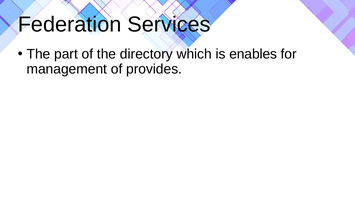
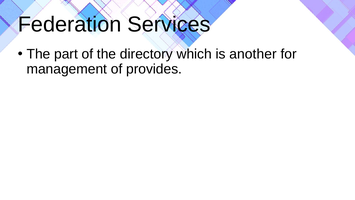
enables: enables -> another (253, 54)
